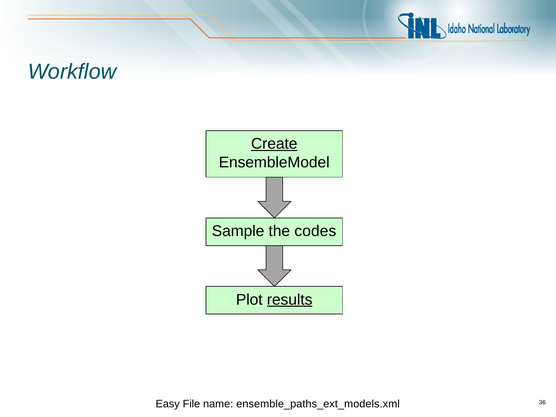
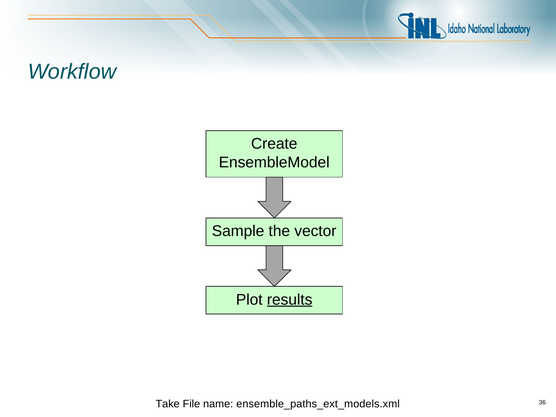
Create underline: present -> none (274, 144)
codes: codes -> vector (315, 231)
Easy: Easy -> Take (168, 404)
